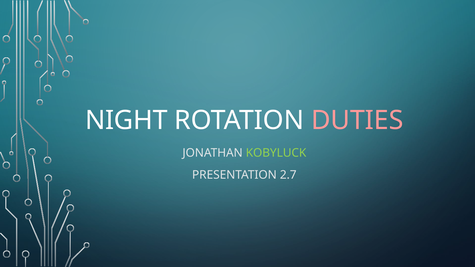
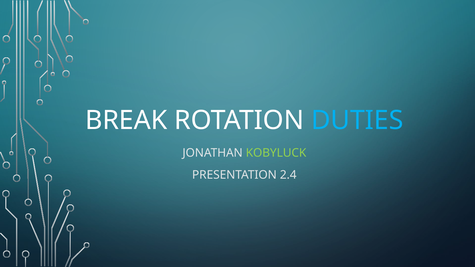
NIGHT: NIGHT -> BREAK (126, 120)
DUTIES colour: pink -> light blue (357, 120)
2.7: 2.7 -> 2.4 (288, 175)
